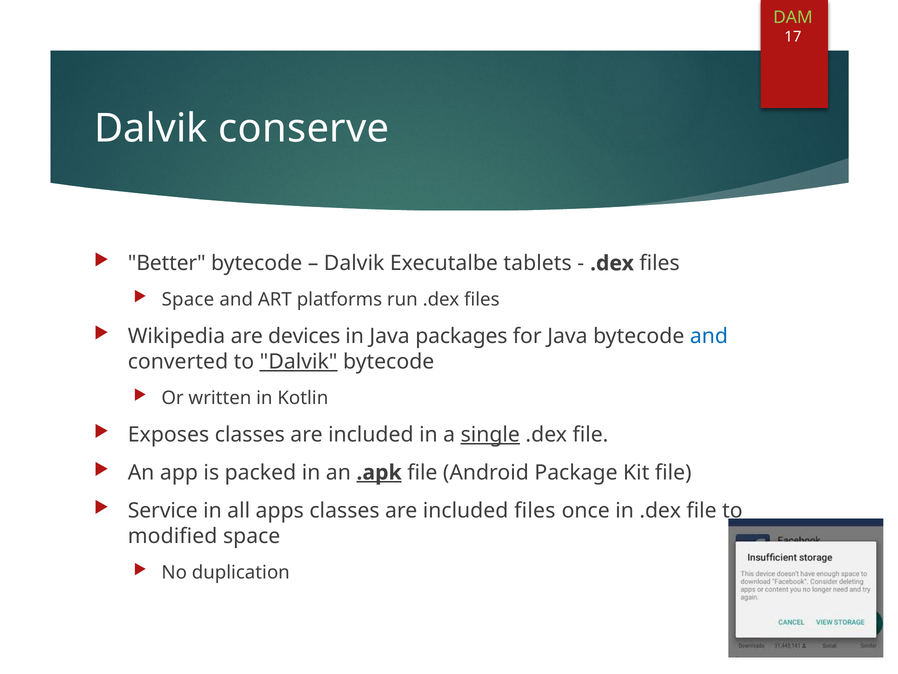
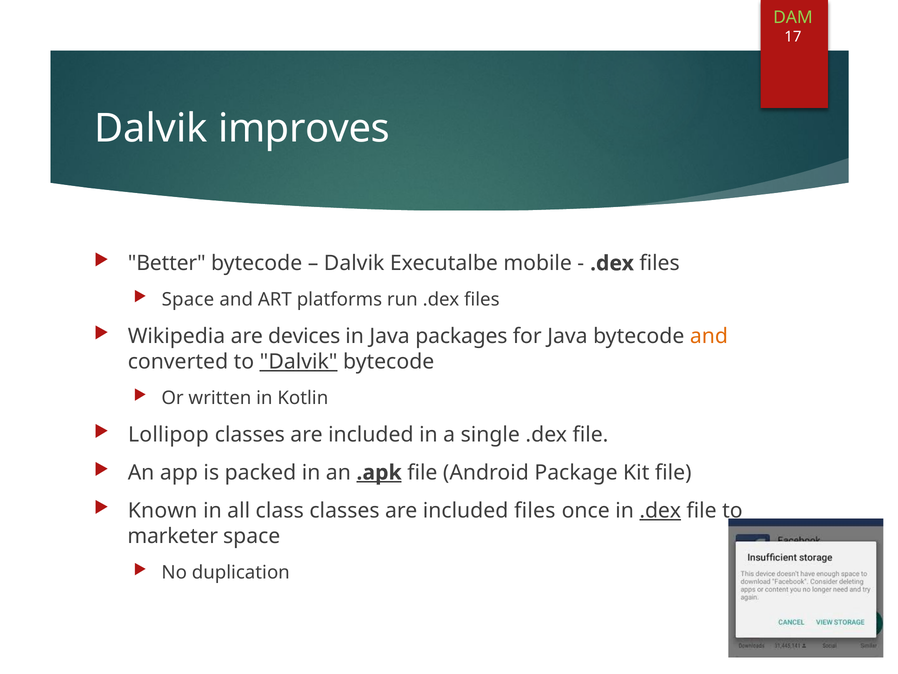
conserve: conserve -> improves (304, 129)
tablets: tablets -> mobile (538, 263)
and colour: blue -> orange (709, 336)
Exposes: Exposes -> Lollipop (168, 434)
single underline: present -> none (490, 434)
Service: Service -> Known (163, 510)
apps: apps -> class (280, 510)
.dex underline: none -> present (660, 510)
modified: modified -> marketer (173, 536)
